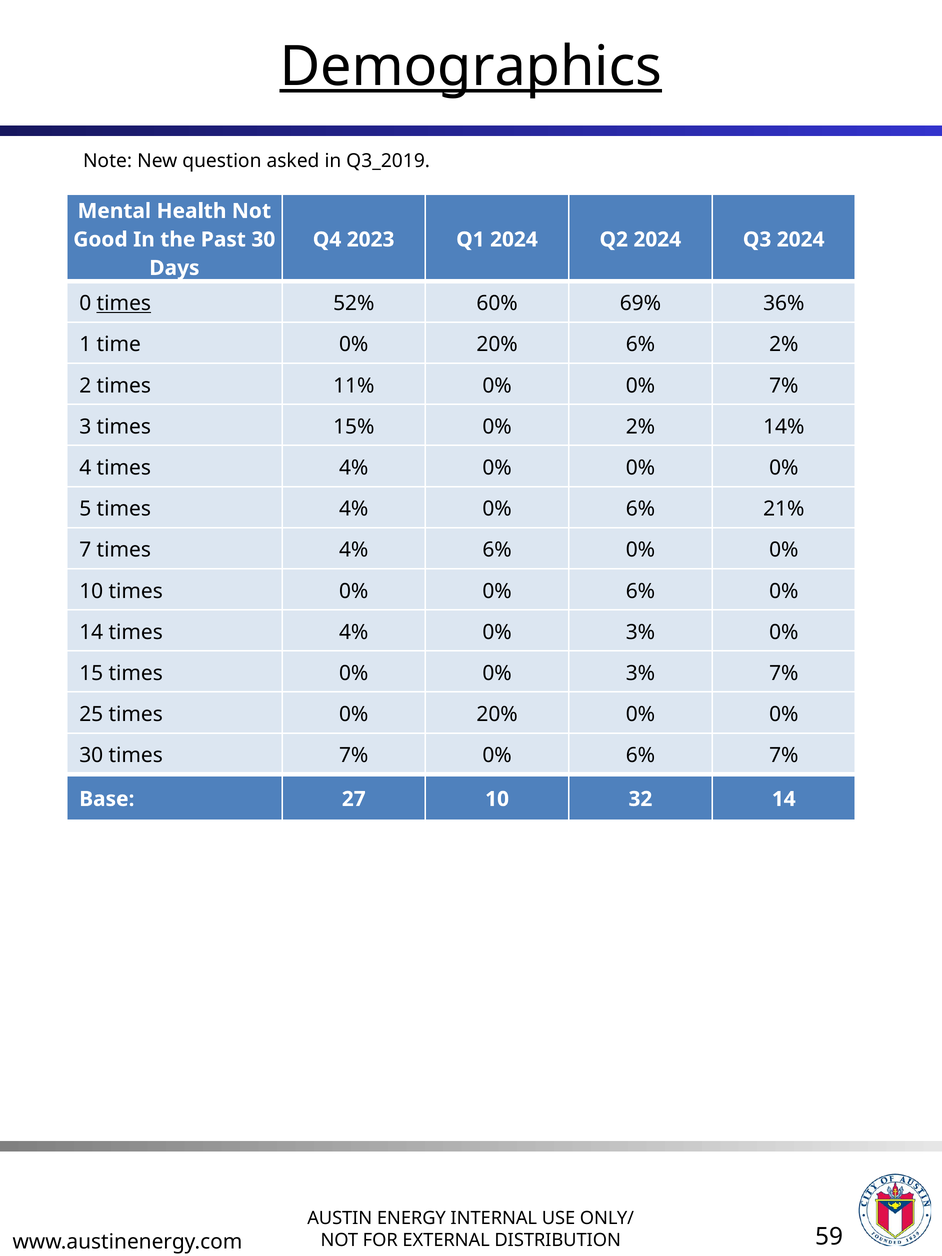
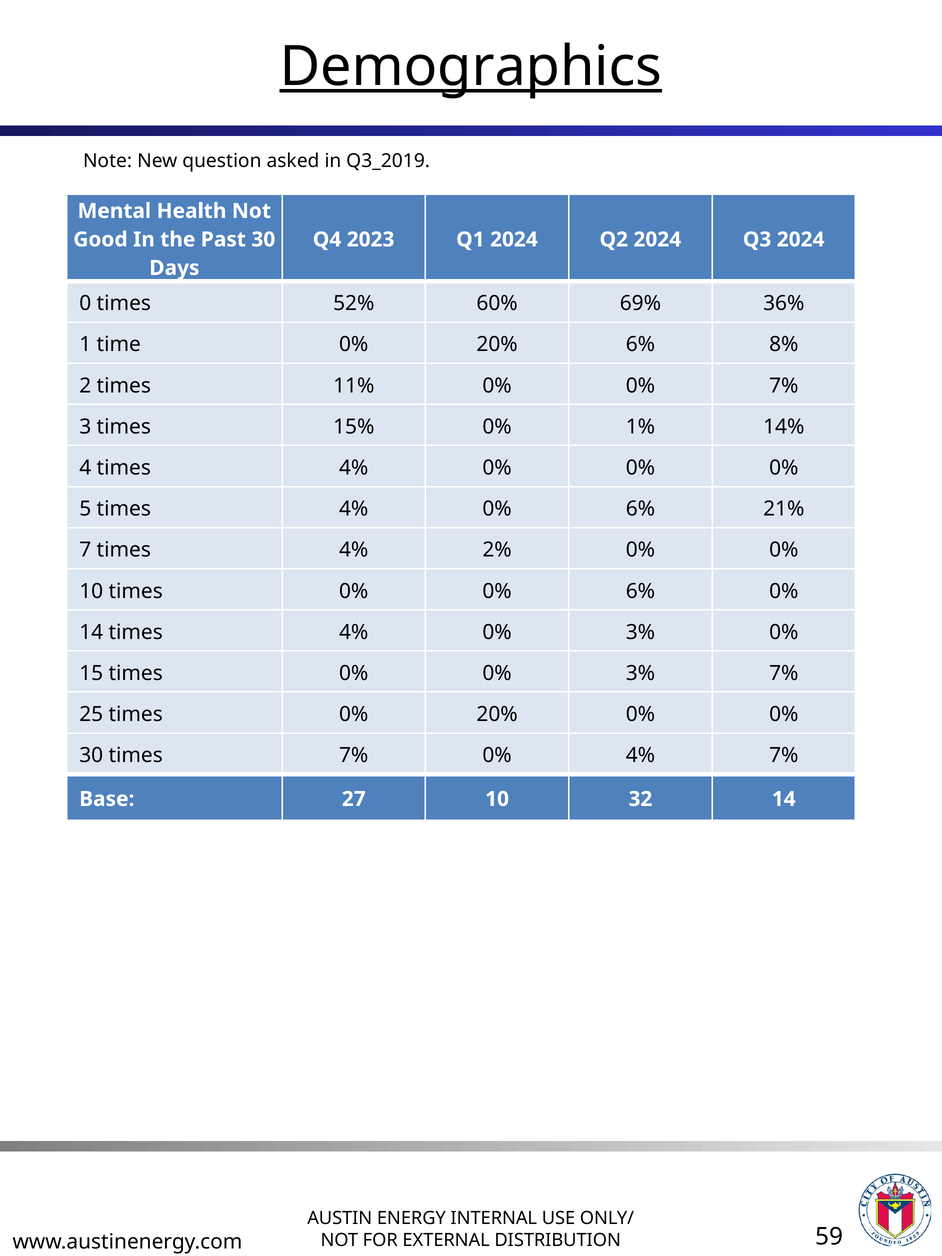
times underline: present -> none (124, 303)
6% 2%: 2% -> 8% (784, 345)
0% 2%: 2% -> 1% (640, 427)
4% 6%: 6% -> 2% (497, 550)
7% 0% 6%: 6% -> 4% (640, 755)
